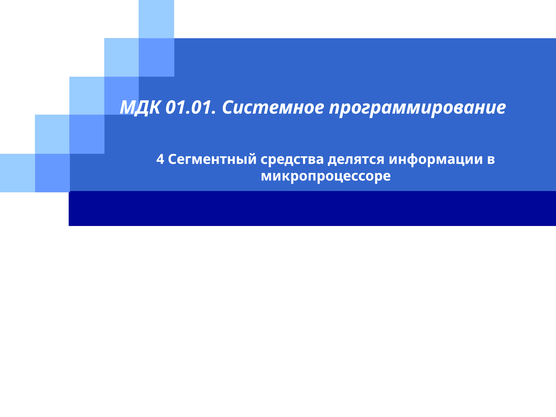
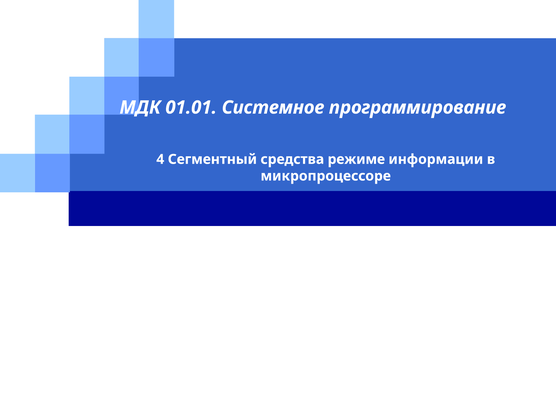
делятся: делятся -> режиме (356, 159)
